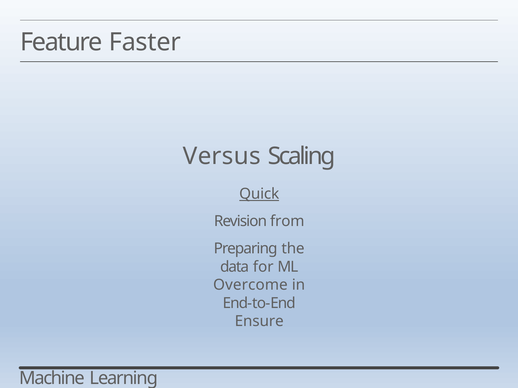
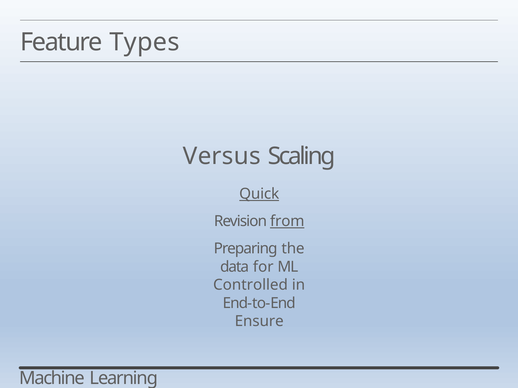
Faster: Faster -> Types (145, 42)
from underline: none -> present (287, 222)
Overcome: Overcome -> Controlled (251, 285)
